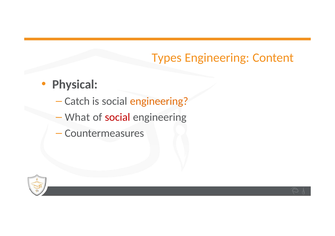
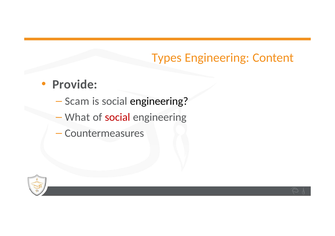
Physical: Physical -> Provide (75, 85)
Catch: Catch -> Scam (77, 102)
engineering colour: orange -> black (159, 102)
